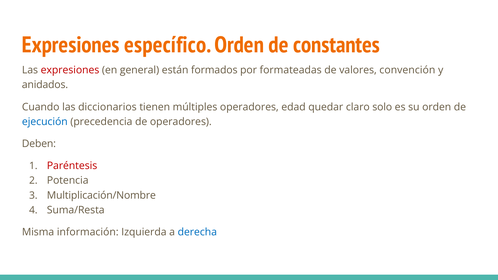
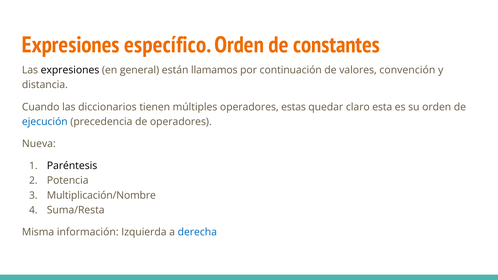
expresiones colour: red -> black (70, 70)
formados: formados -> llamamos (214, 70)
formateadas: formateadas -> continuación (291, 70)
anidados: anidados -> distancia (45, 85)
edad: edad -> estas (294, 107)
solo: solo -> esta (382, 107)
Deben: Deben -> Nueva (39, 144)
Paréntesis colour: red -> black (72, 166)
